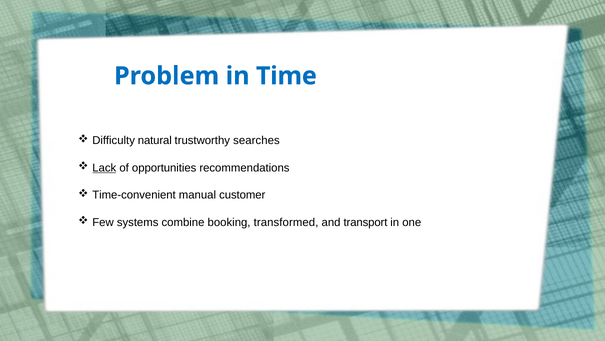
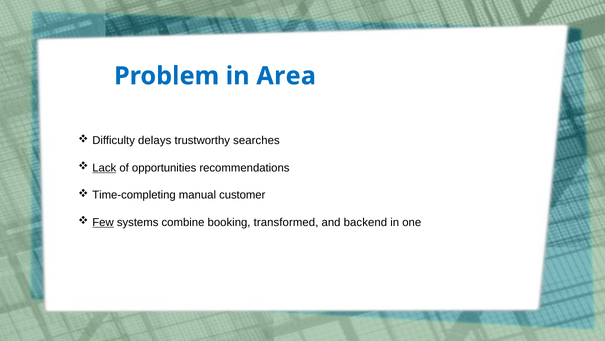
Time: Time -> Area (286, 76)
natural: natural -> delays (155, 140)
Time-convenient: Time-convenient -> Time-completing (134, 195)
Few underline: none -> present (103, 222)
transport: transport -> backend (365, 222)
